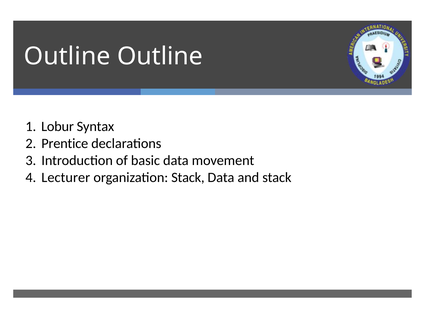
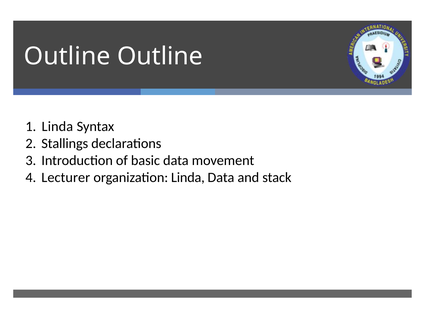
Lobur: Lobur -> Linda (57, 126)
Prentice: Prentice -> Stallings (65, 143)
organization Stack: Stack -> Linda (188, 177)
